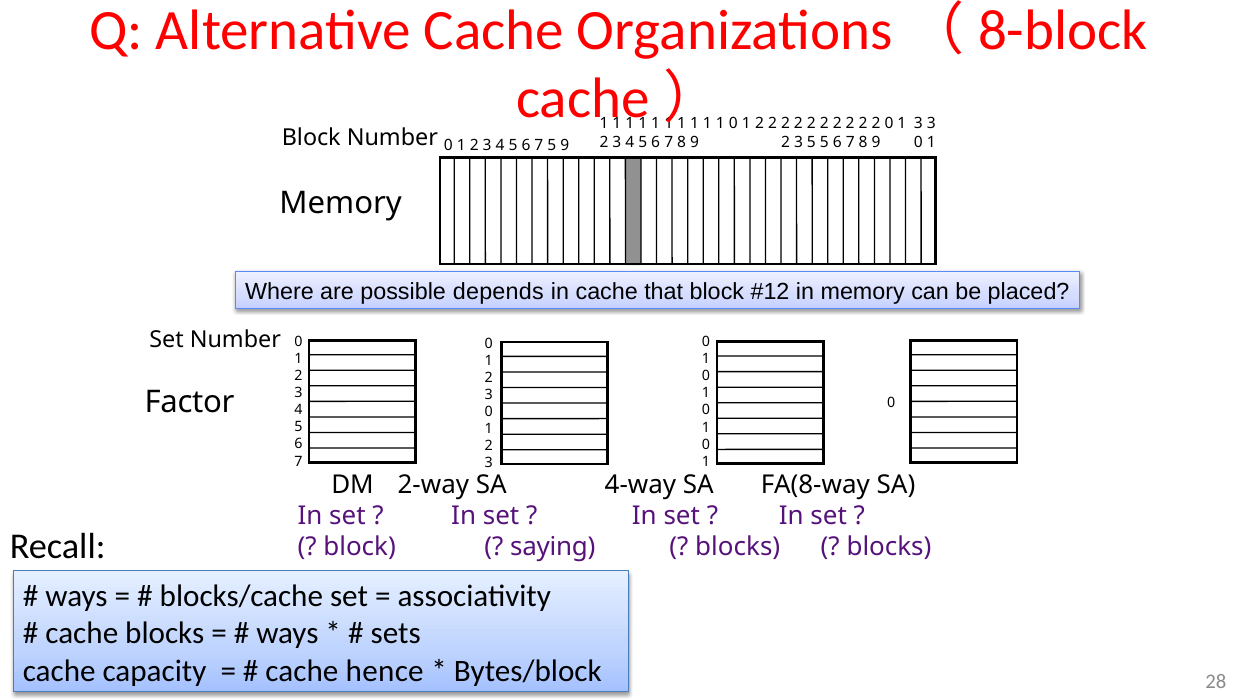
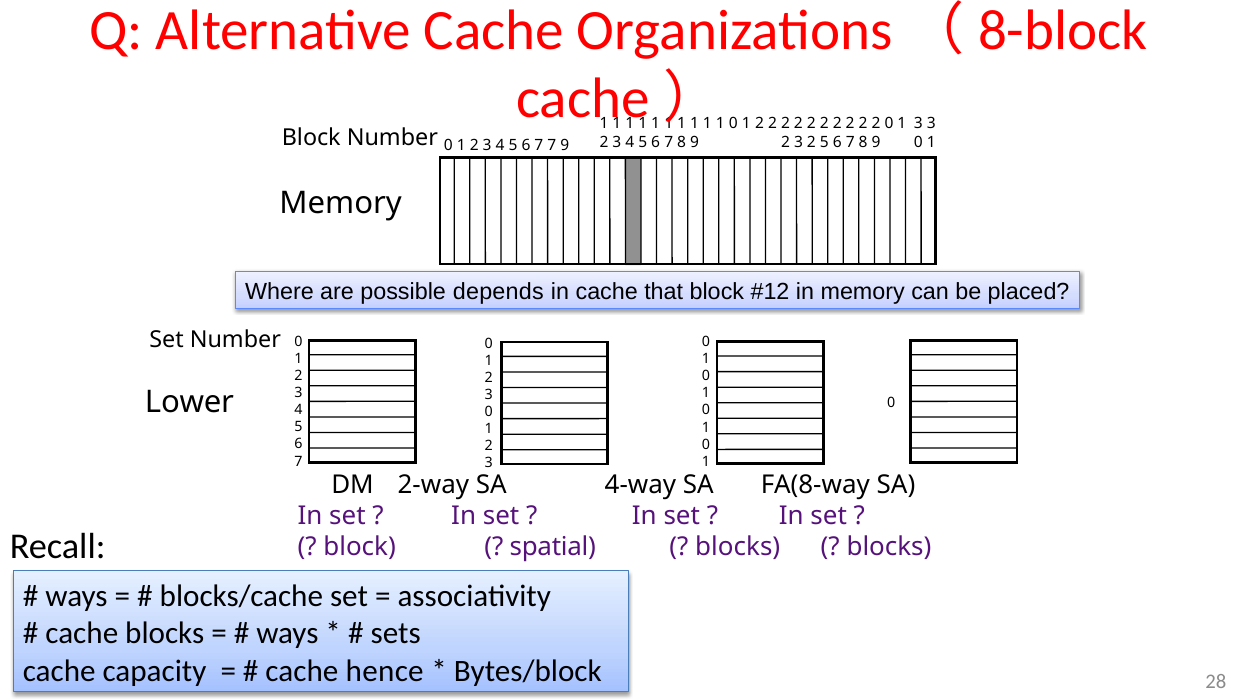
3 5: 5 -> 2 (811, 143)
7 5: 5 -> 7 (552, 146)
Factor: Factor -> Lower (190, 402)
saying: saying -> spatial (553, 547)
